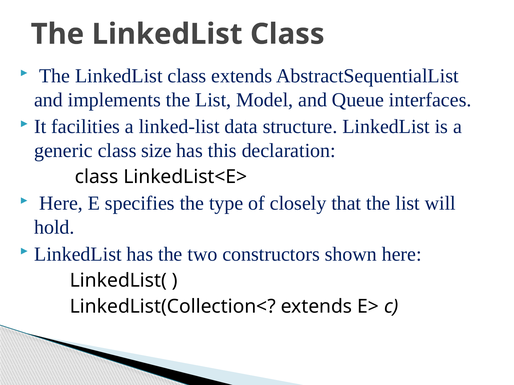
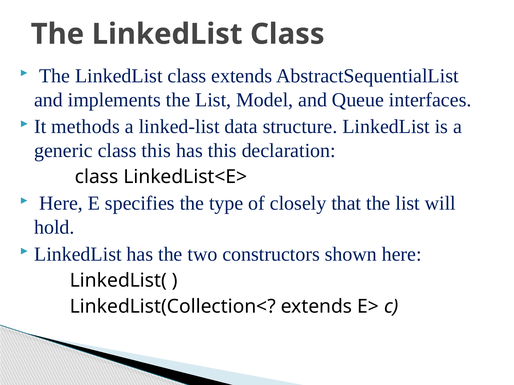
facilities: facilities -> methods (86, 127)
class size: size -> this (156, 151)
